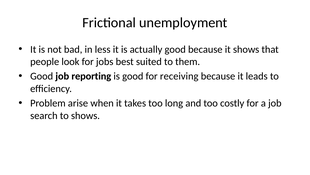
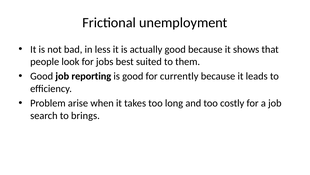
receiving: receiving -> currently (179, 76)
to shows: shows -> brings (85, 115)
